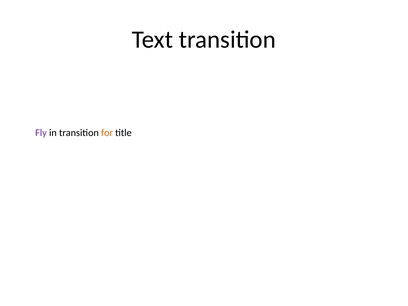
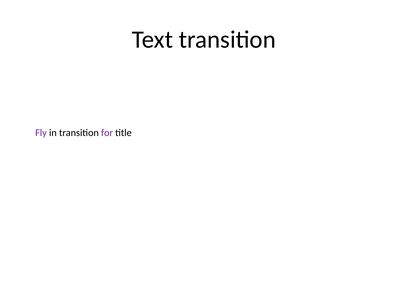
for colour: orange -> purple (107, 133)
